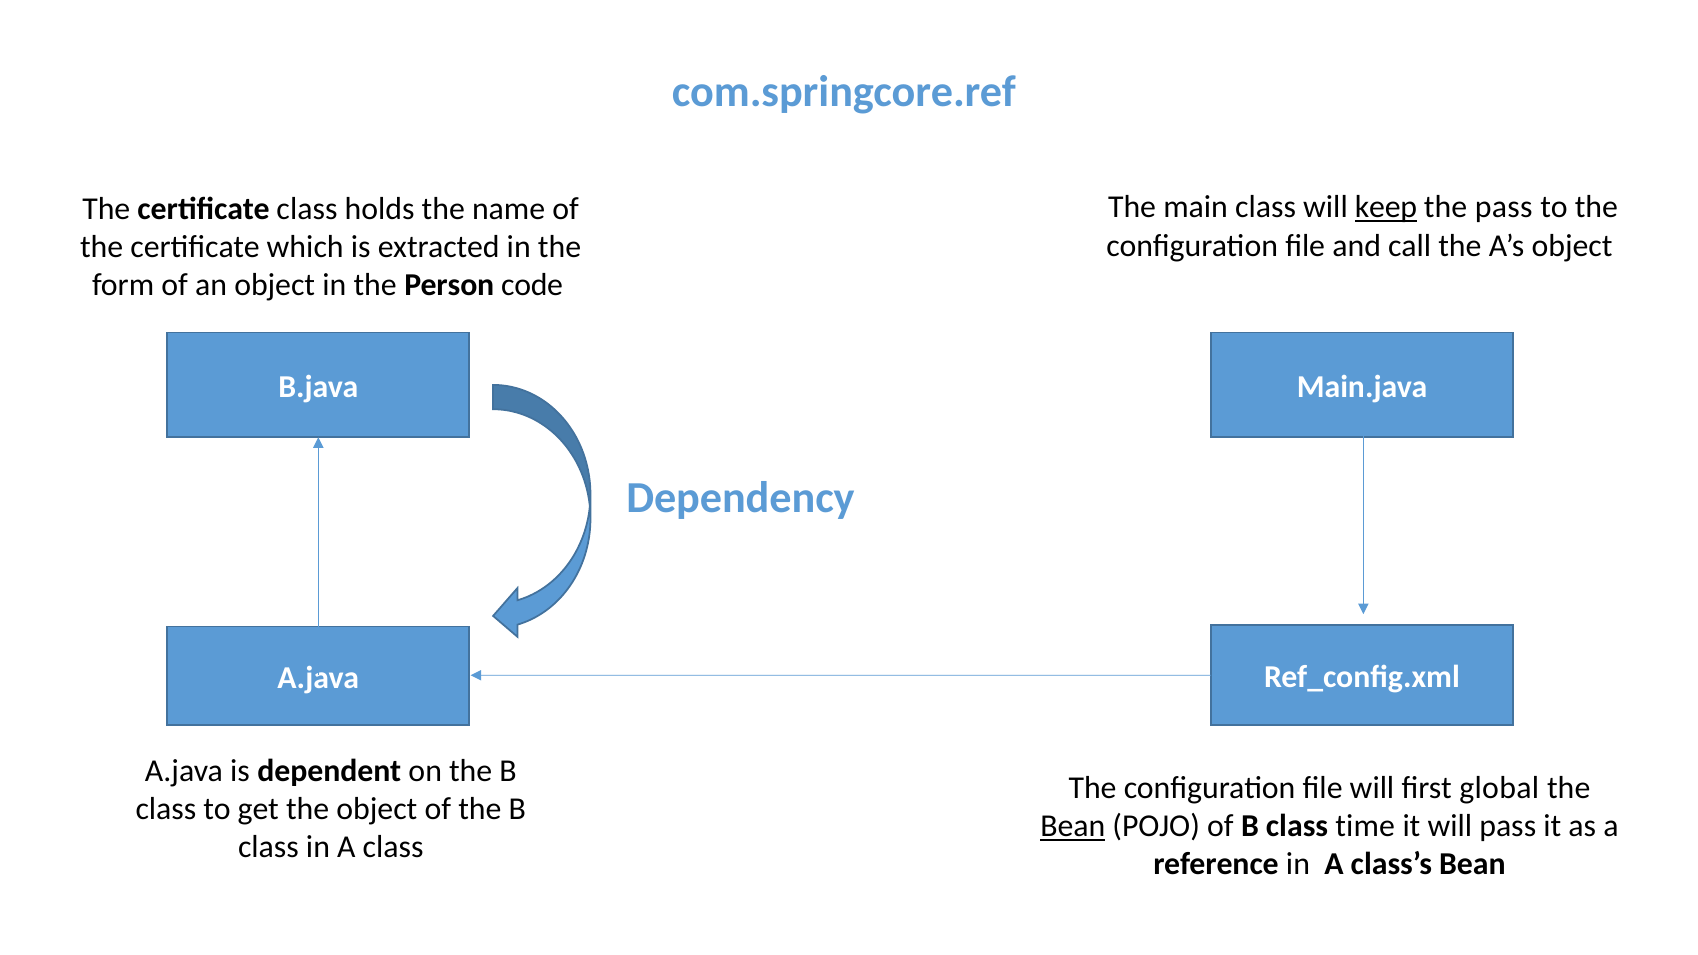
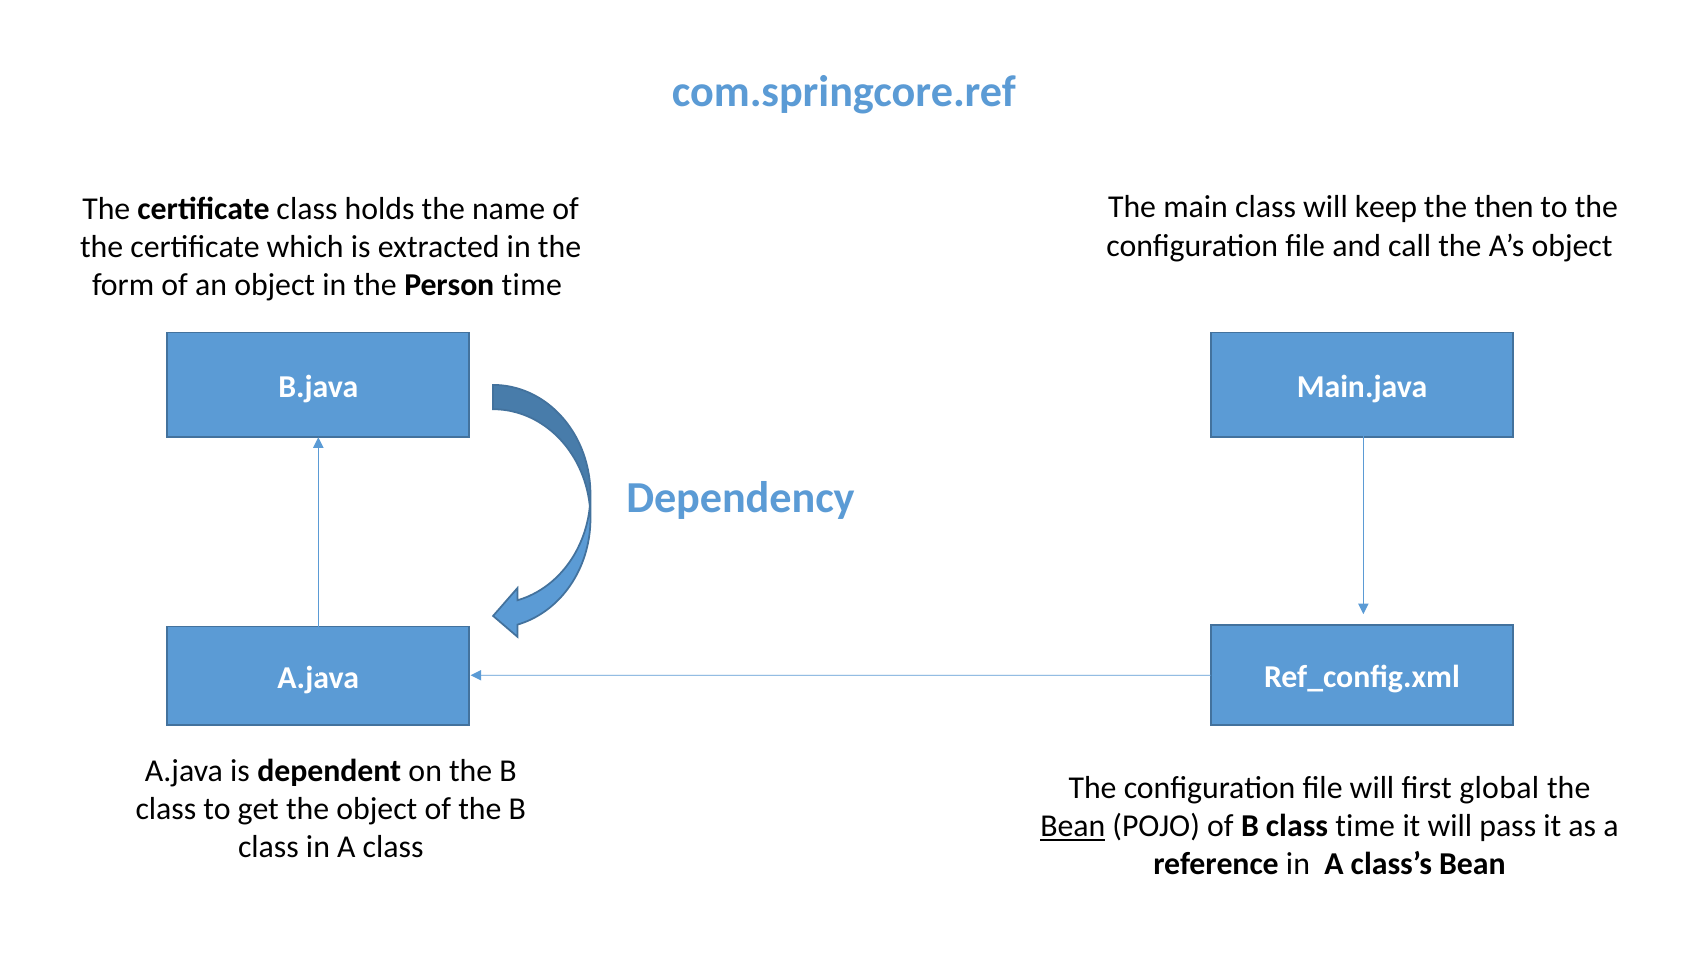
keep underline: present -> none (1386, 207)
the pass: pass -> then (1504, 207)
Person code: code -> time (532, 285)
